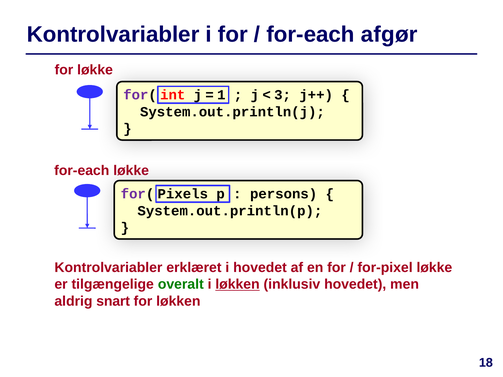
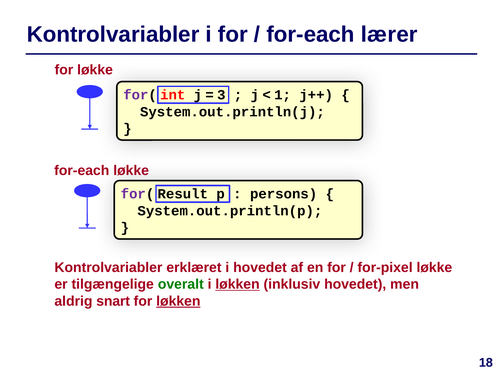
afgør: afgør -> lærer (389, 35)
1: 1 -> 3 (221, 95)
3: 3 -> 1 (283, 95)
Pixels: Pixels -> Result (183, 194)
løkken underline: none -> present (178, 301)
